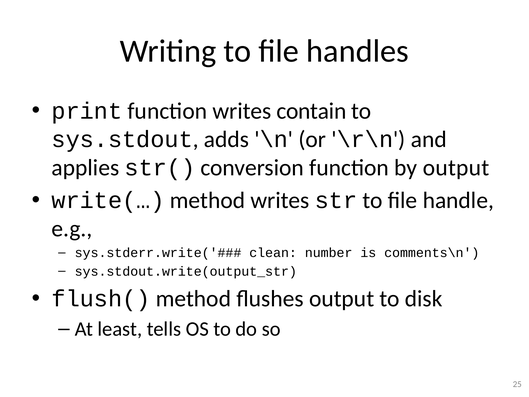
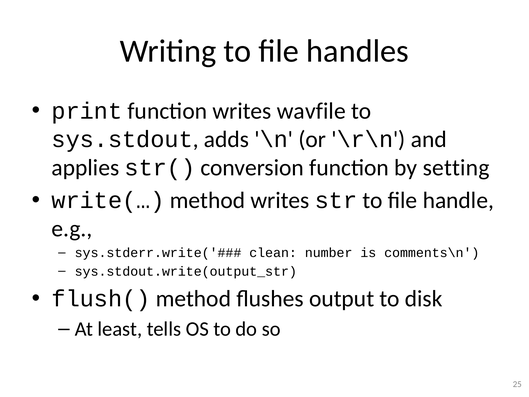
contain: contain -> wavfile (311, 111)
by output: output -> setting (456, 167)
